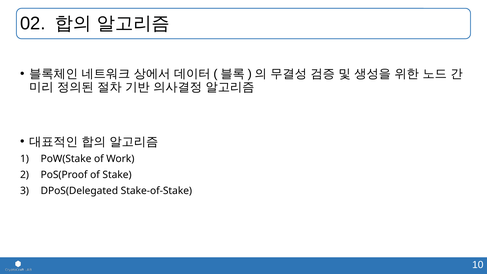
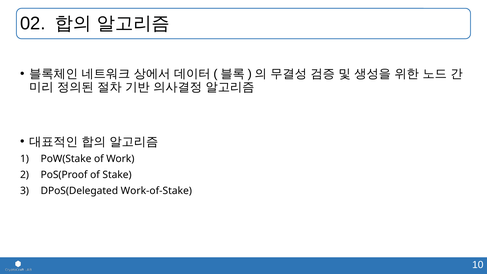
Stake-of-Stake: Stake-of-Stake -> Work-of-Stake (156, 191)
